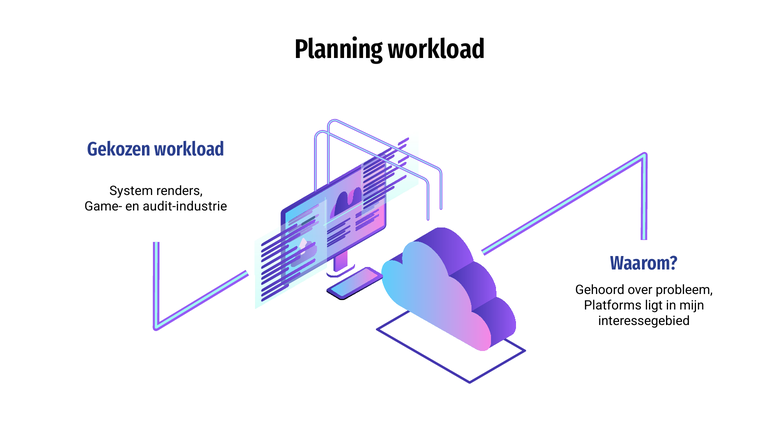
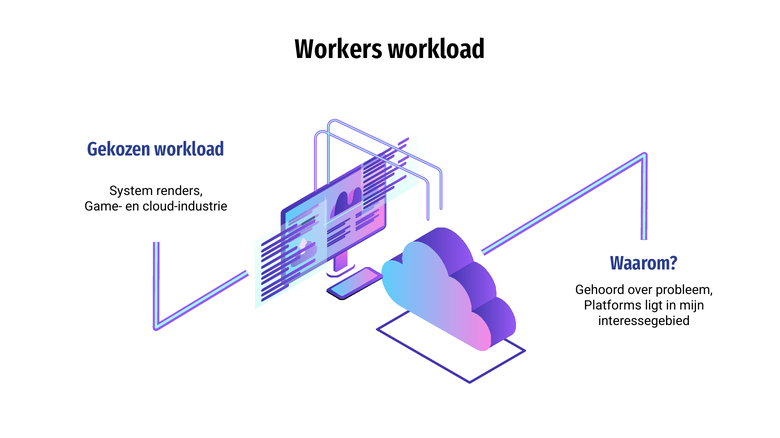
Planning: Planning -> Workers (339, 49)
audit-industrie: audit-industrie -> cloud-industrie (185, 207)
